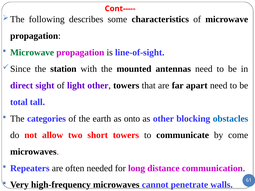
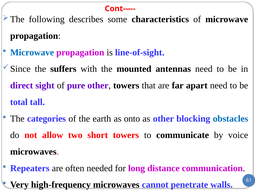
Microwave colour: green -> blue (32, 52)
station: station -> suffers (63, 69)
light: light -> pure (76, 86)
come: come -> voice (238, 135)
